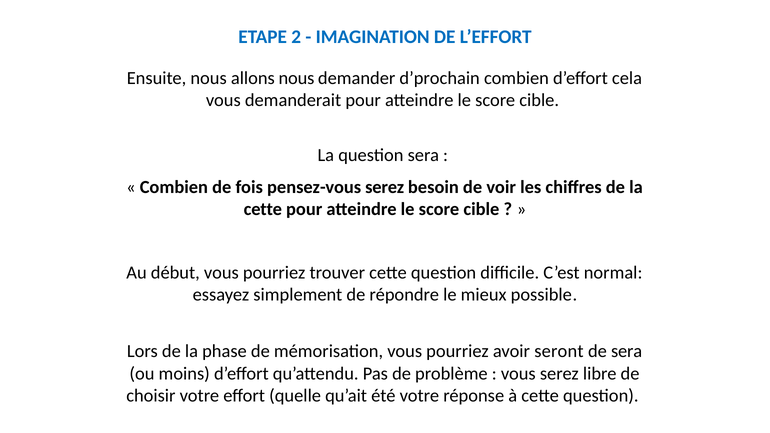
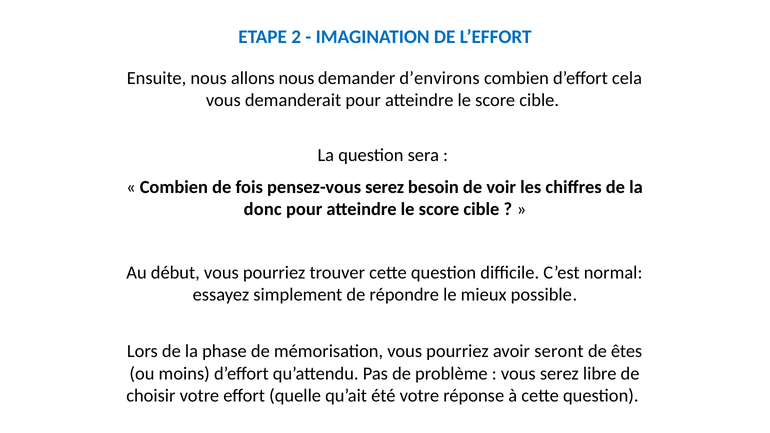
d’prochain: d’prochain -> d’environs (440, 78)
cette: cette -> donc (263, 209)
de sera: sera -> êtes (627, 351)
